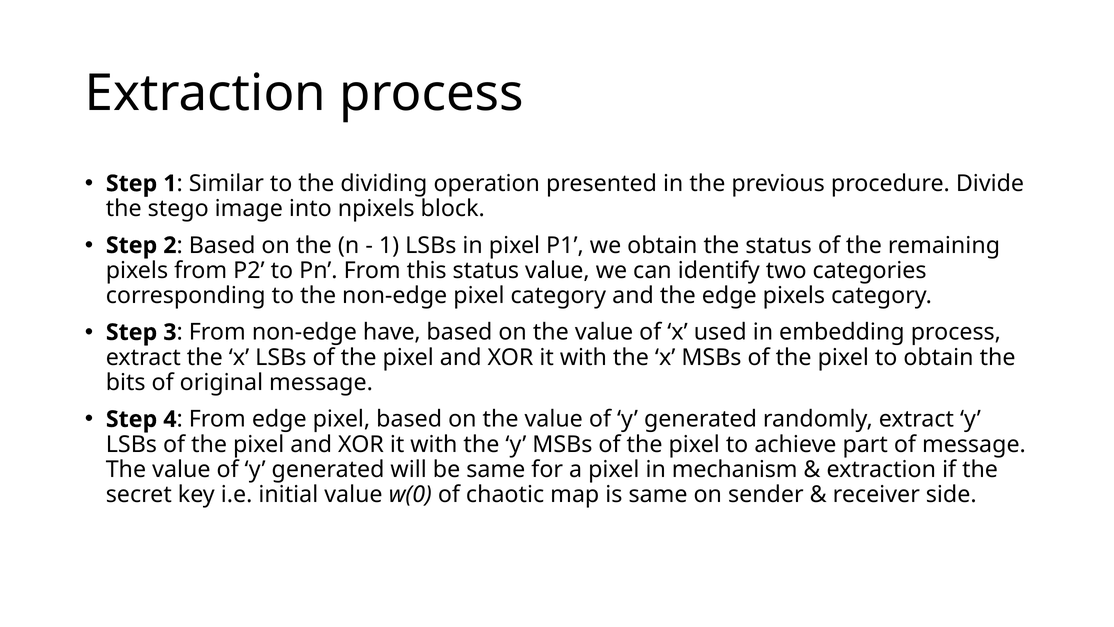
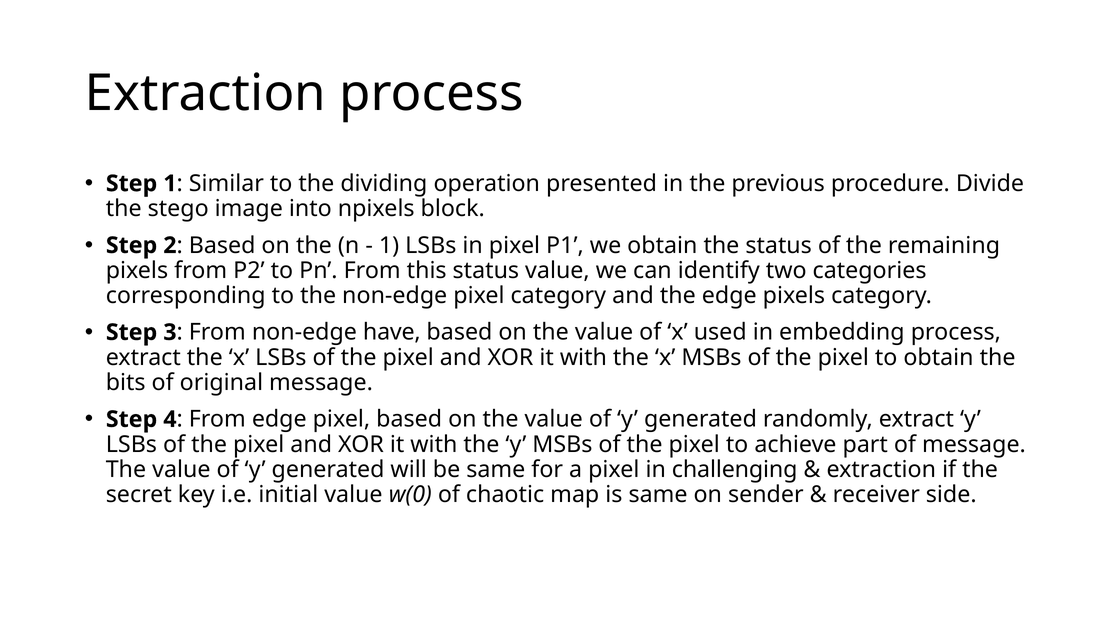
mechanism: mechanism -> challenging (735, 469)
